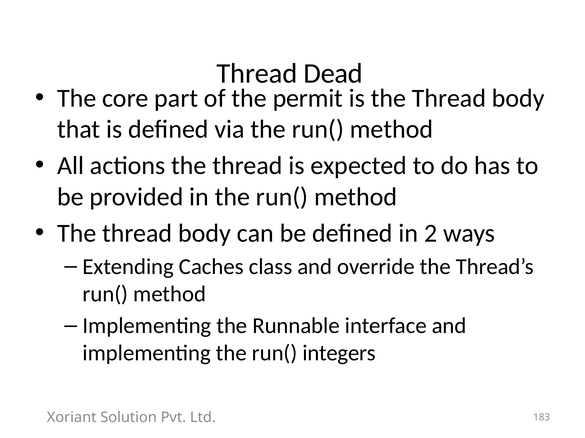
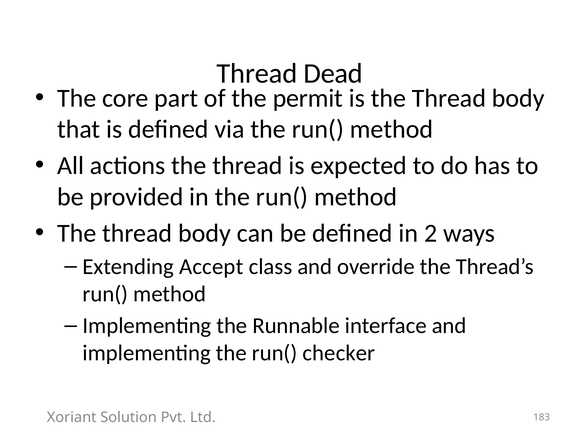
Caches: Caches -> Accept (211, 267)
integers: integers -> checker (339, 354)
